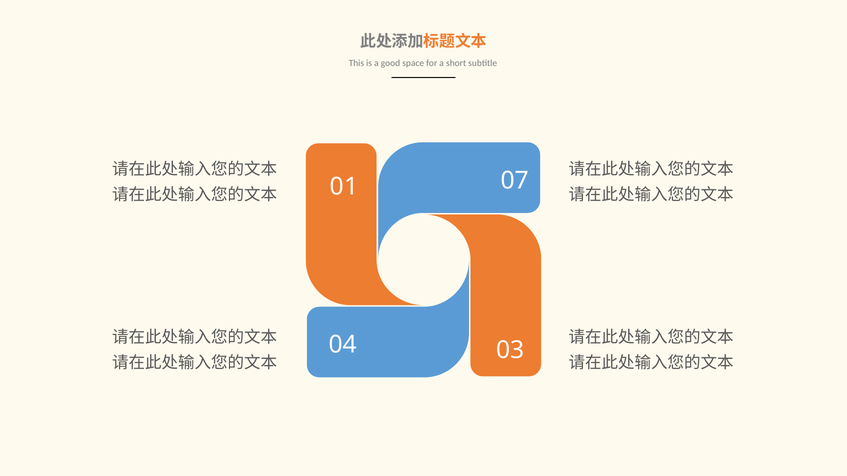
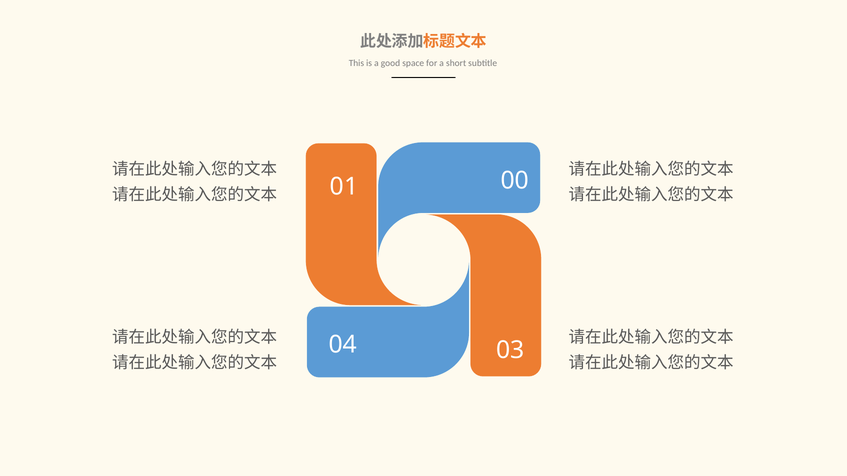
07: 07 -> 00 (515, 181)
